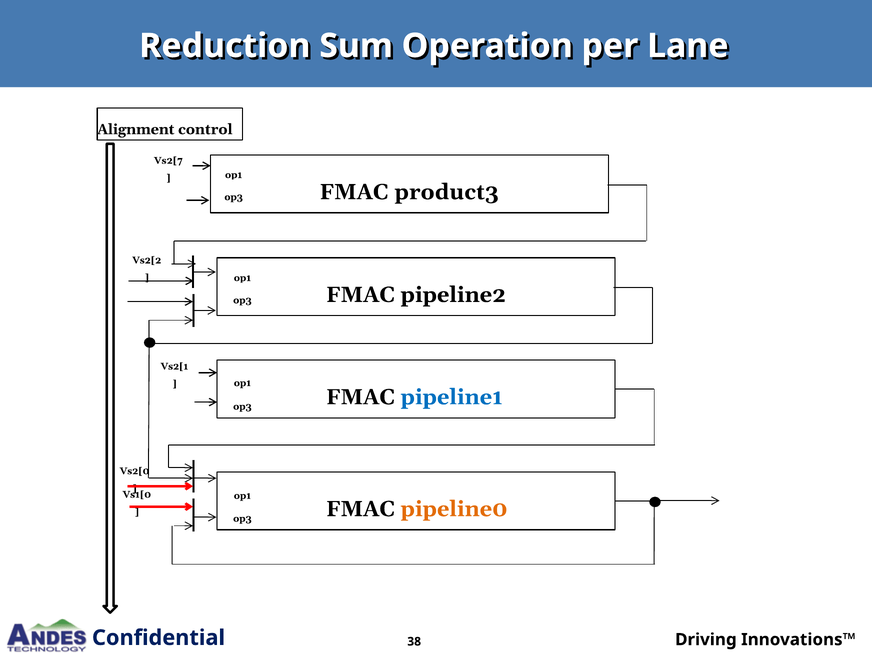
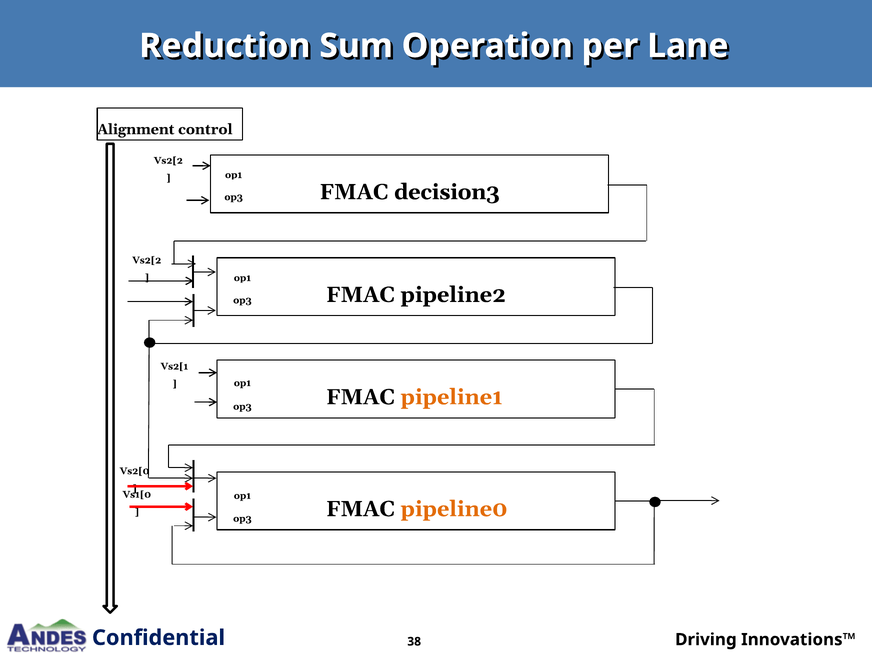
Vs2[7: Vs2[7 -> Vs2[2 (168, 161)
product3: product3 -> decision3 (447, 192)
pipeline1 colour: blue -> orange (452, 397)
